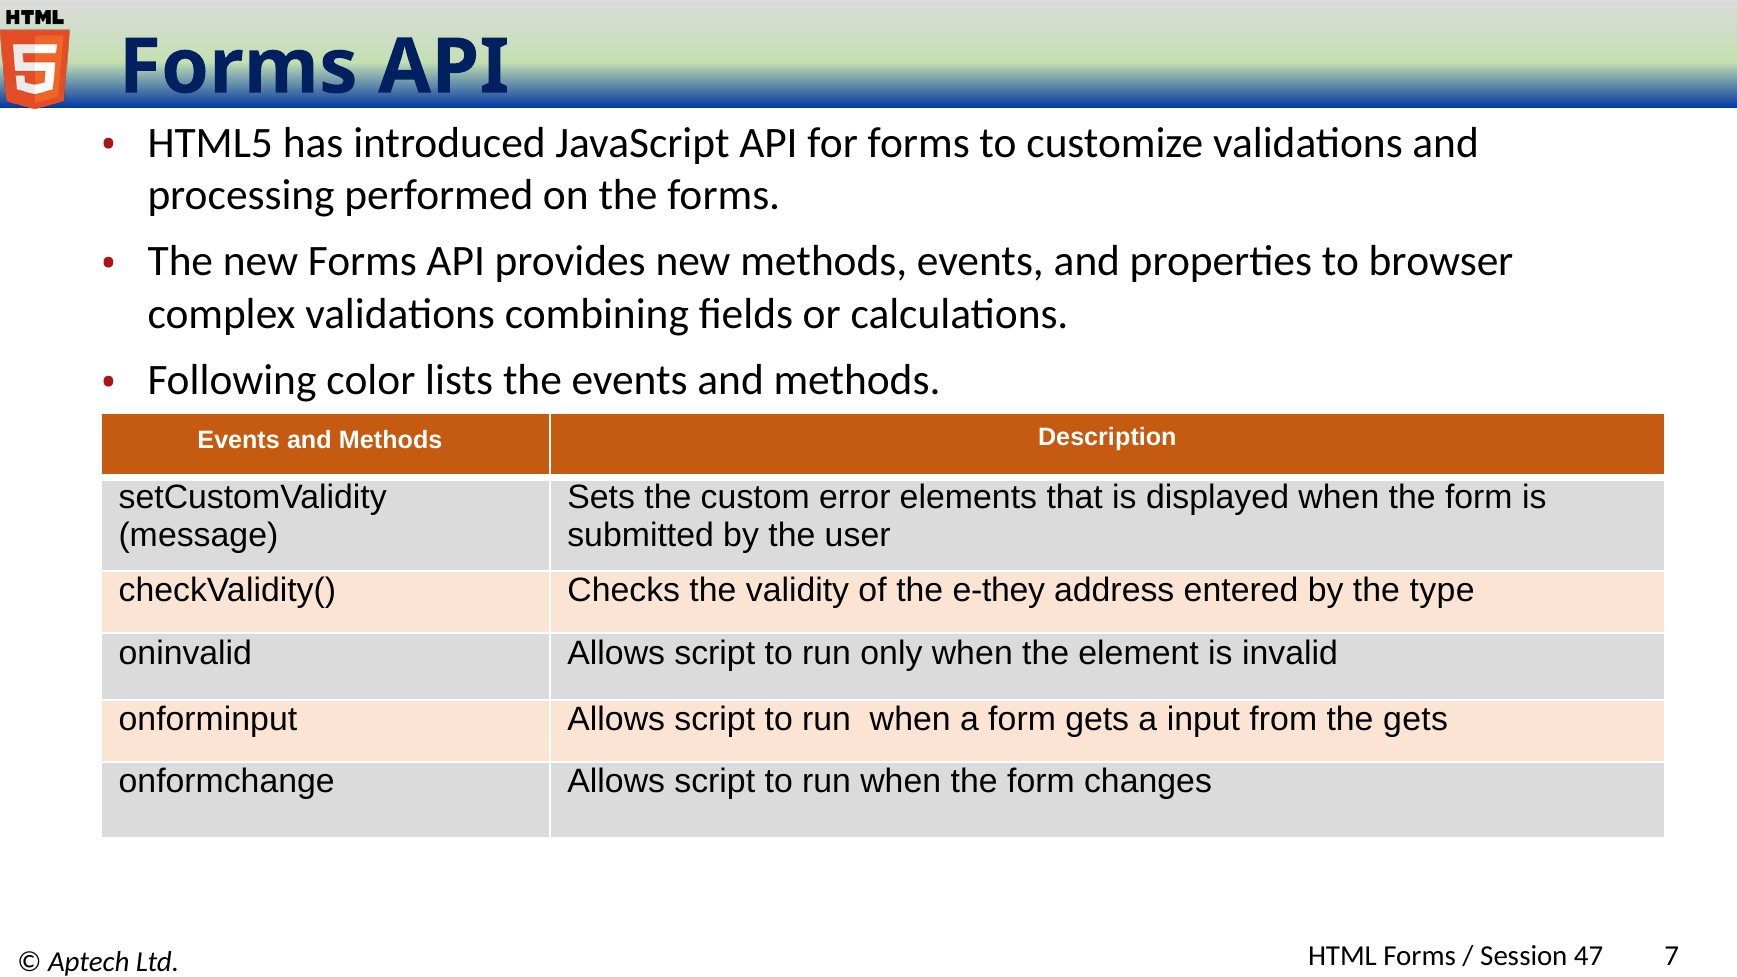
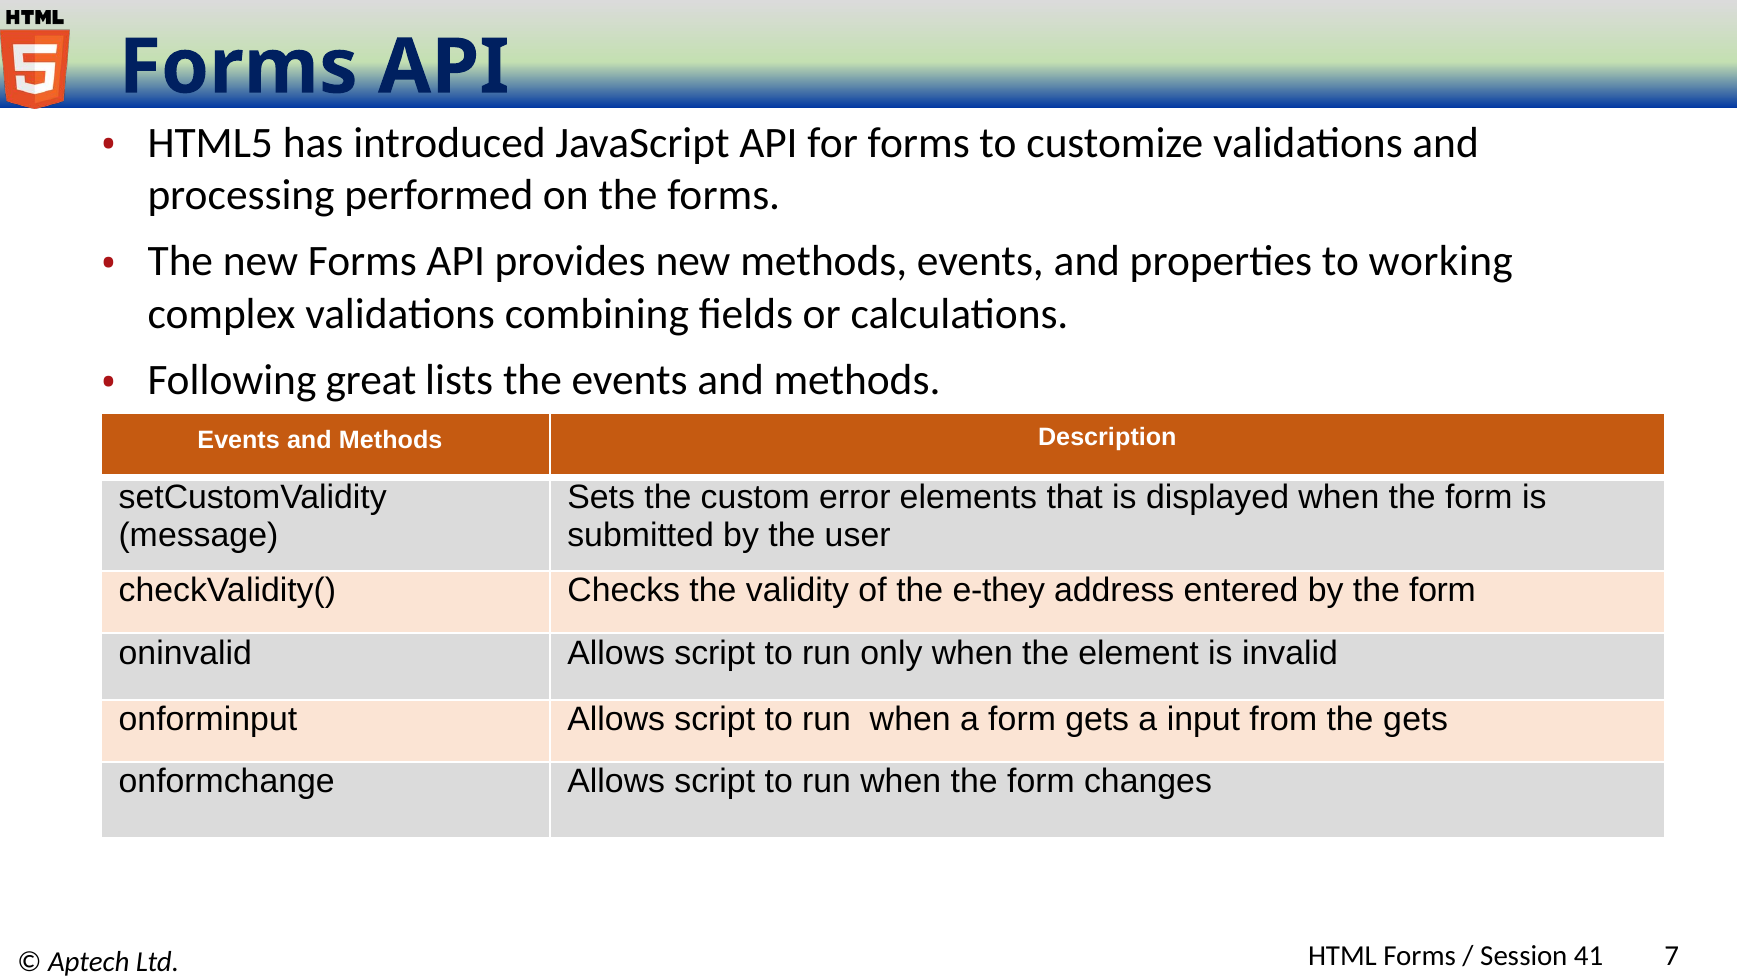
browser: browser -> working (1441, 262)
color: color -> great (371, 380)
by the type: type -> form (1442, 591)
47: 47 -> 41 (1589, 956)
